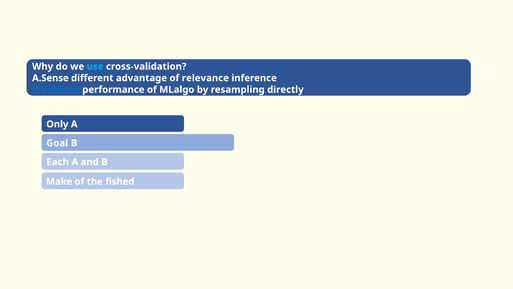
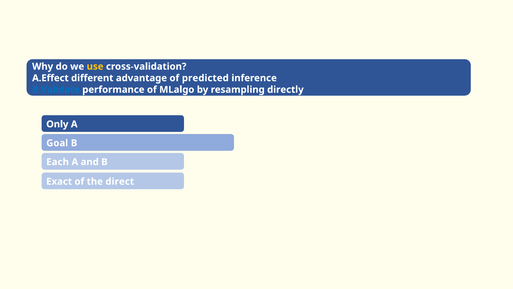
use colour: light blue -> yellow (95, 66)
A.Sense: A.Sense -> A.Effect (50, 78)
relevance: relevance -> predicted (205, 78)
Make: Make -> Exact (59, 181)
fished: fished -> direct (120, 181)
